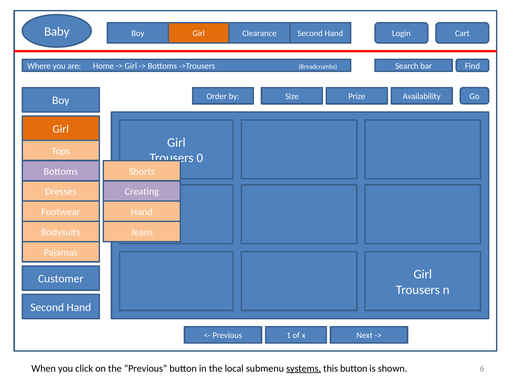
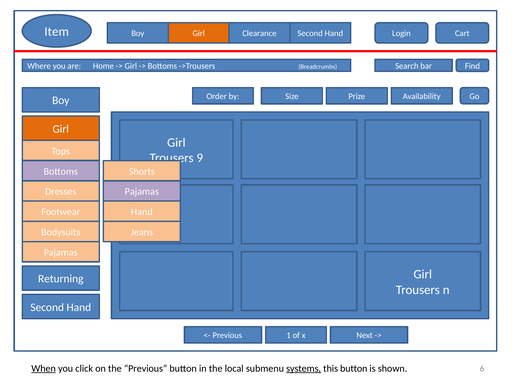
Baby: Baby -> Item (57, 32)
0: 0 -> 9 (200, 158)
Creating: Creating -> Pajamas (142, 192)
Customer: Customer -> Returning (61, 279)
When underline: none -> present (44, 369)
